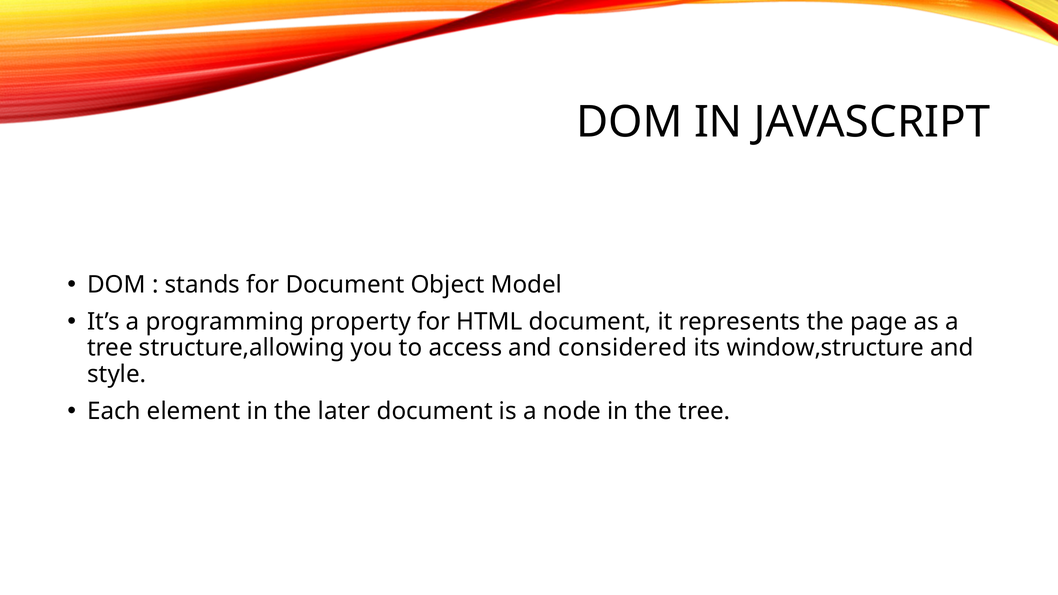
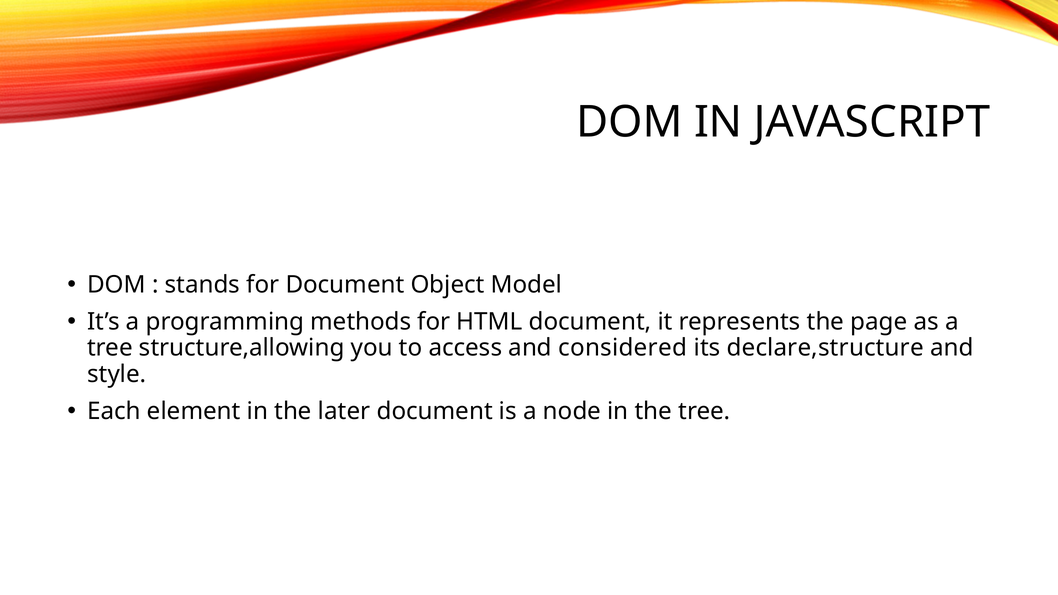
property: property -> methods (361, 322)
window,structure: window,structure -> declare,structure (825, 348)
